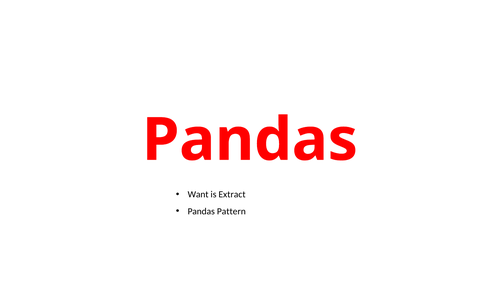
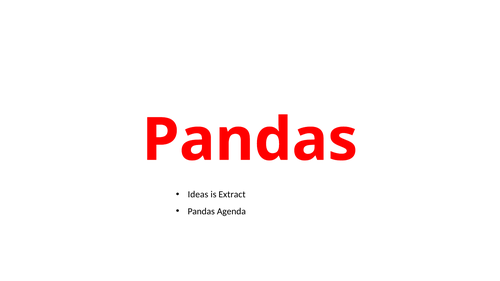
Want: Want -> Ideas (198, 195)
Pattern: Pattern -> Agenda (231, 212)
